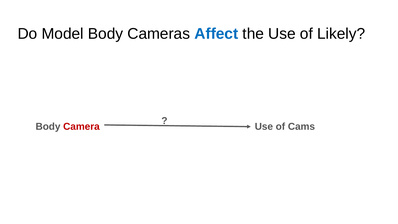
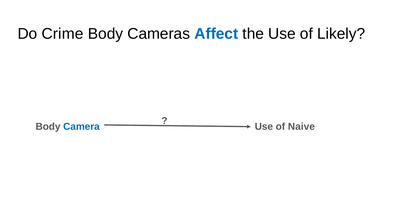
Model: Model -> Crime (63, 34)
Camera colour: red -> blue (81, 127)
Cams: Cams -> Naive (301, 127)
